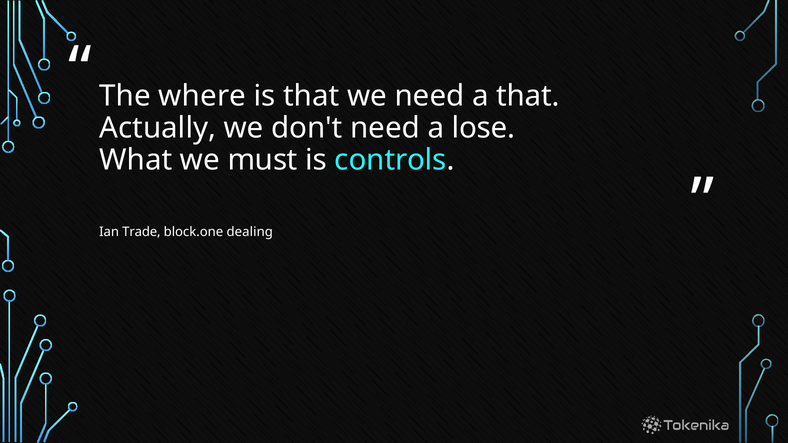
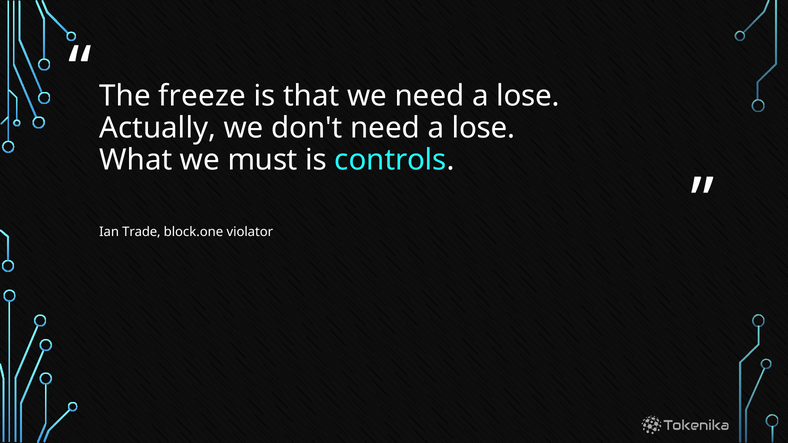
where: where -> freeze (202, 96)
we need a that: that -> lose (528, 96)
dealing: dealing -> violator (250, 232)
